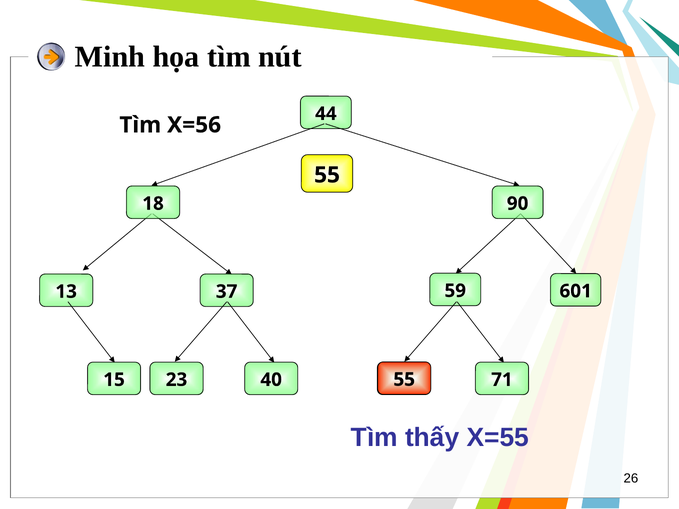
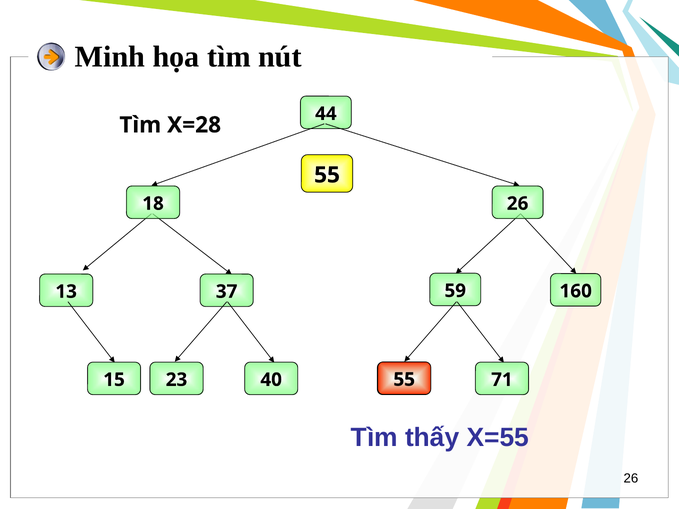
X=56: X=56 -> X=28 (194, 125)
18 90: 90 -> 26 (518, 204)
601: 601 -> 160 (576, 291)
